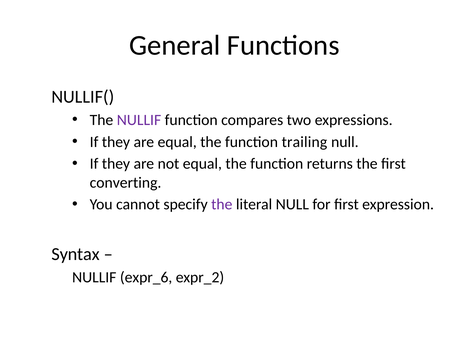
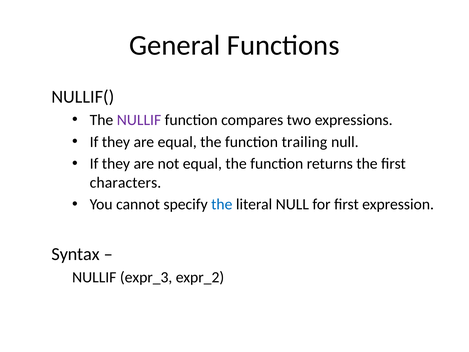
converting: converting -> characters (125, 182)
the colour: purple -> blue (222, 204)
expr_6: expr_6 -> expr_3 (146, 277)
